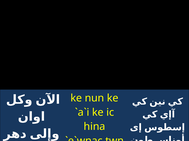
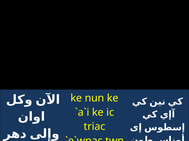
hina: hina -> triac (95, 127)
